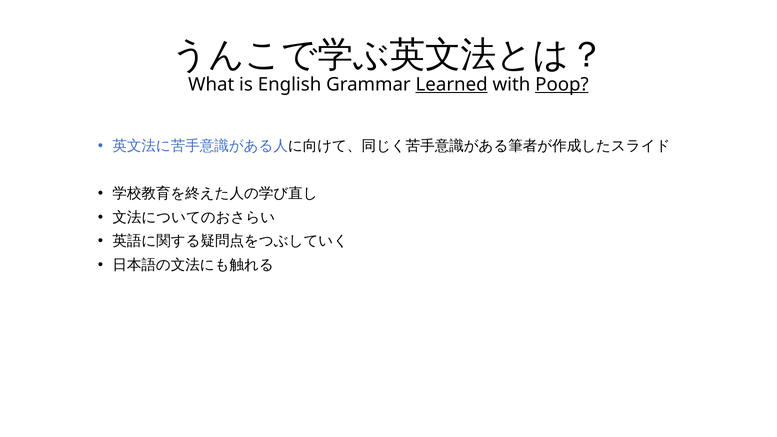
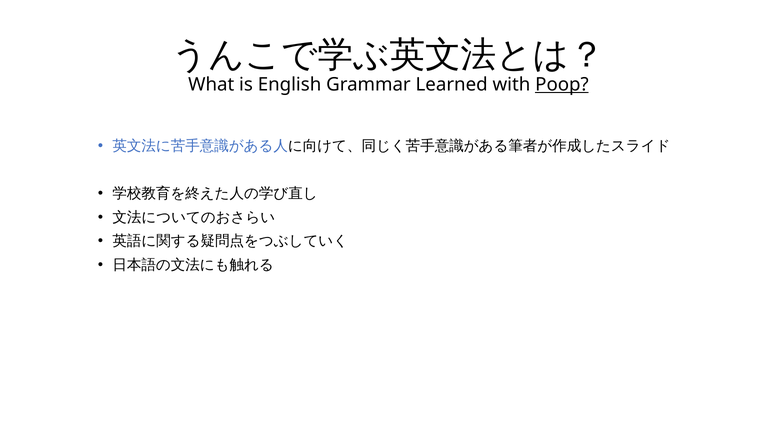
Learned underline: present -> none (452, 85)
